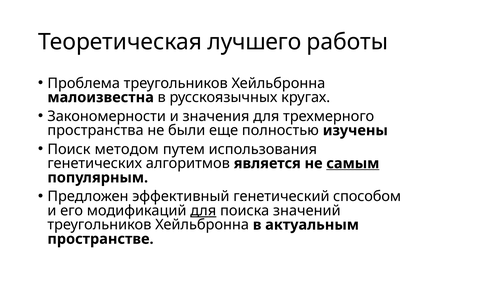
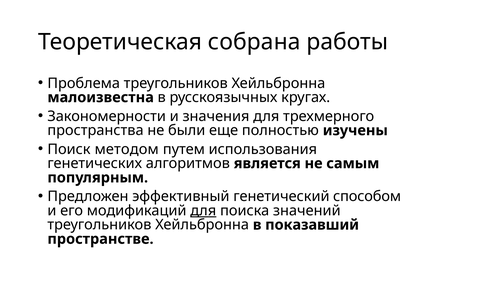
лучшего: лучшего -> собрана (254, 42)
самым underline: present -> none (353, 163)
актуальным: актуальным -> показавший (312, 225)
